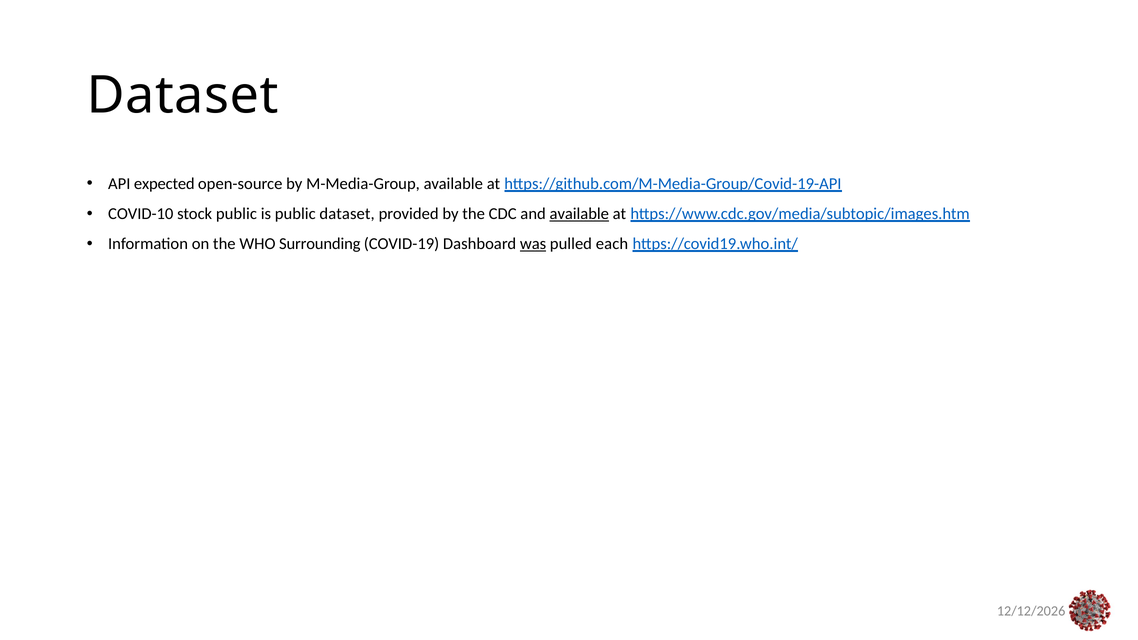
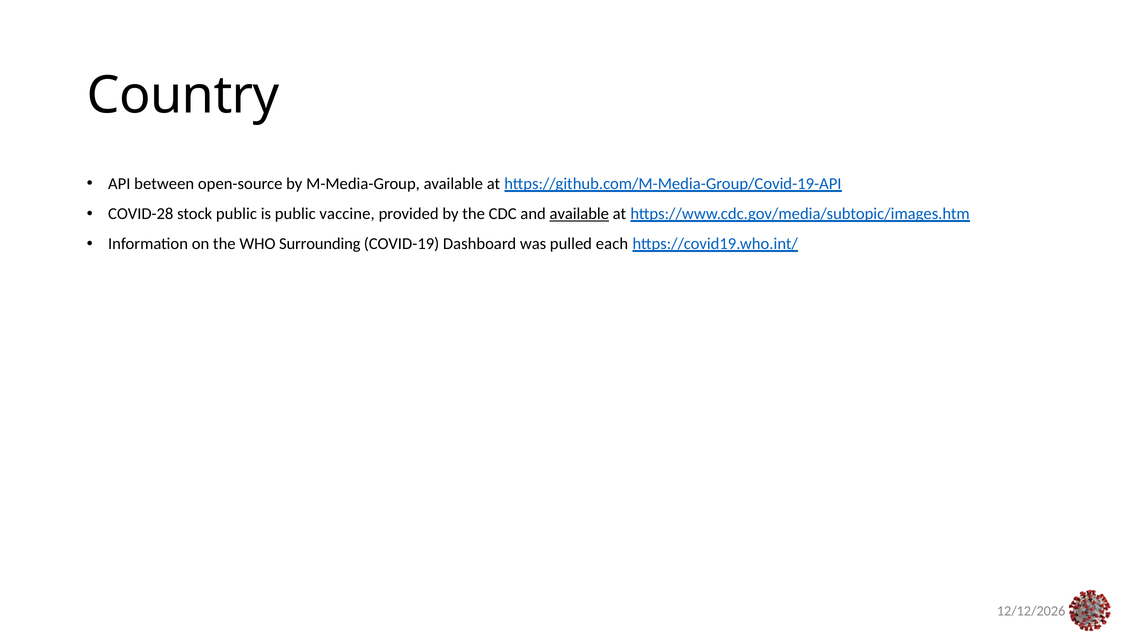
Dataset: Dataset -> Country (183, 96)
expected: expected -> between (164, 184)
COVID-10: COVID-10 -> COVID-28 (141, 214)
public dataset: dataset -> vaccine (347, 214)
was underline: present -> none (533, 244)
